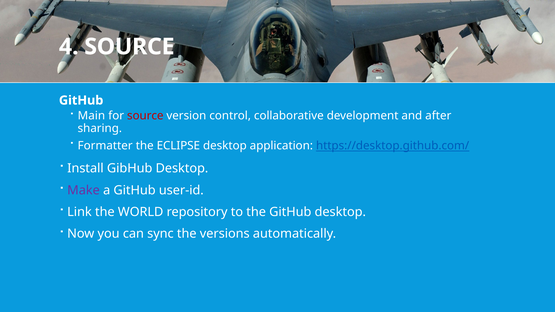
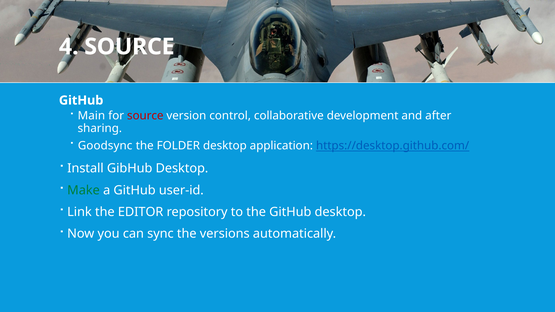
Formatter: Formatter -> Goodsync (105, 146)
ECLIPSE: ECLIPSE -> FOLDER (178, 146)
Make colour: purple -> green (84, 190)
WORLD: WORLD -> EDITOR (141, 212)
